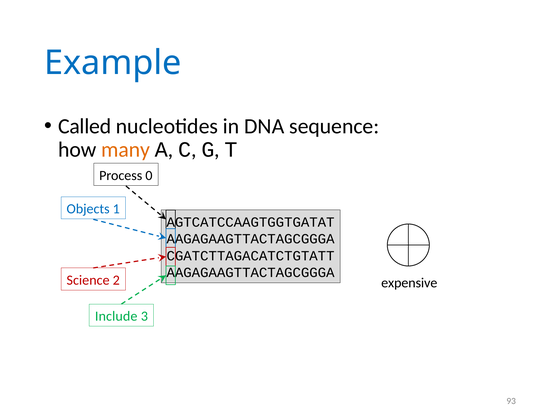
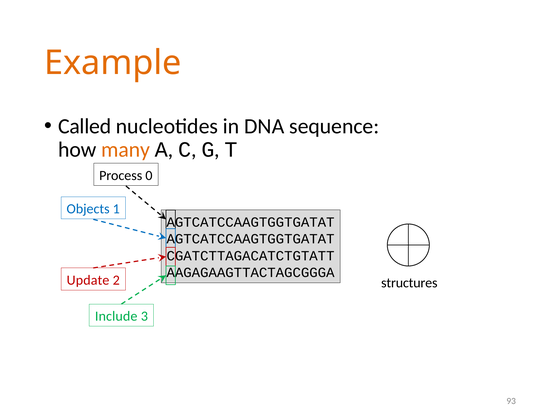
Example colour: blue -> orange (113, 63)
AAGAGAAGTTACTAGCGGGA: AAGAGAAGTTACTAGCGGGA -> AGTCATCCAAGTGGTGATAT (251, 239)
Science: Science -> Update (88, 280)
expensive: expensive -> structures (409, 283)
